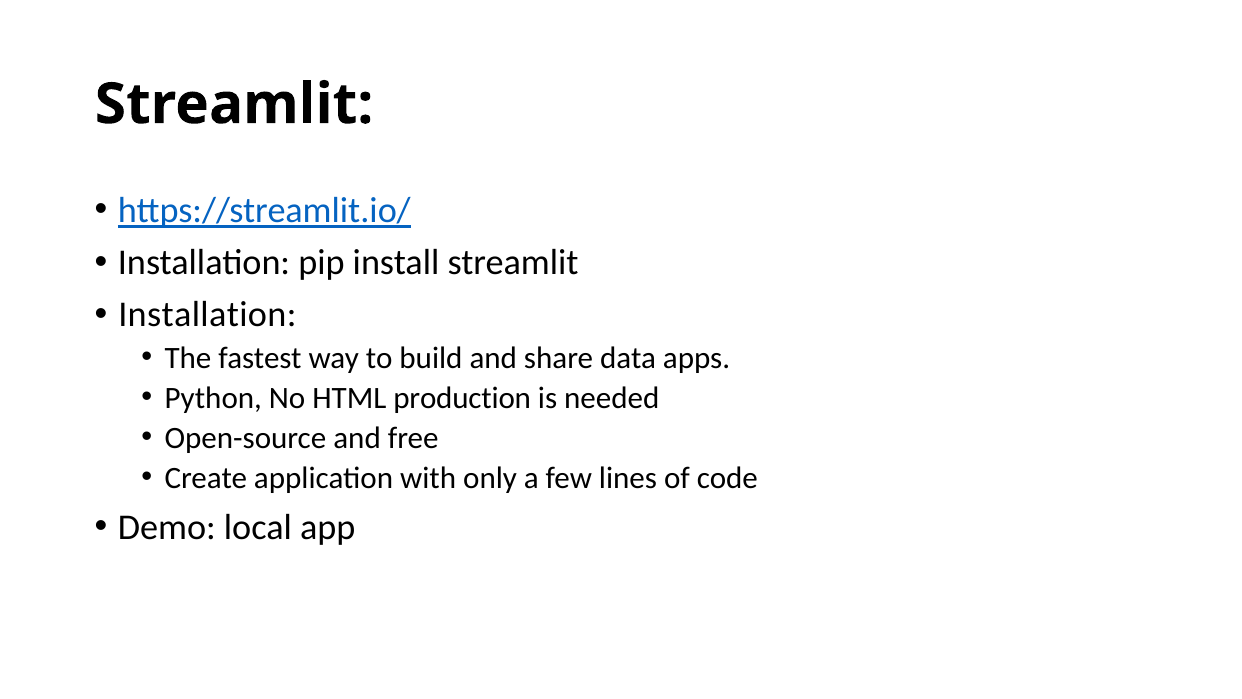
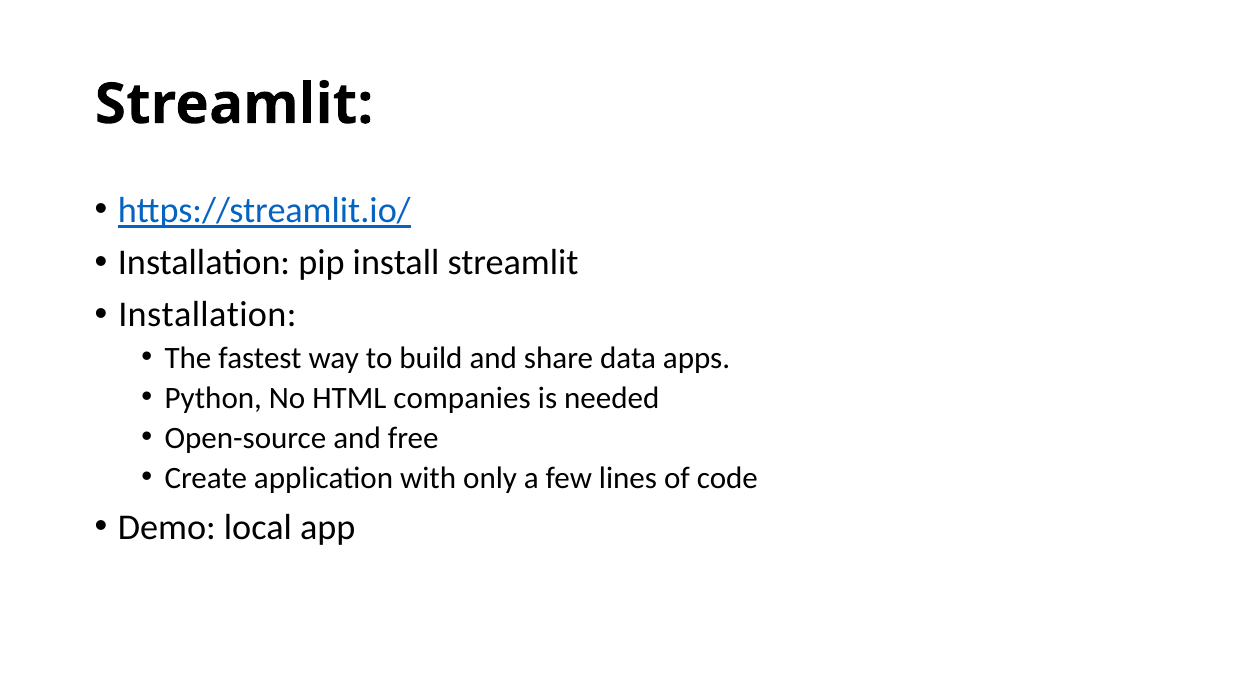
production: production -> companies (462, 398)
